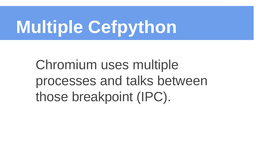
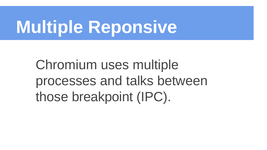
Cefpython: Cefpython -> Reponsive (133, 27)
